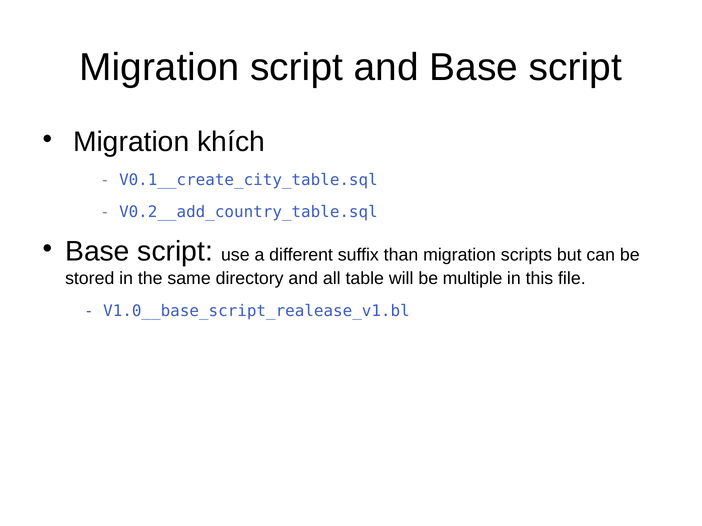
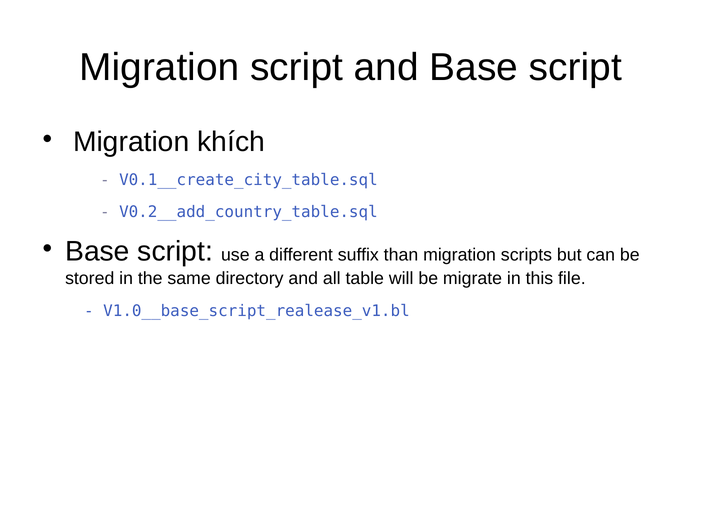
multiple: multiple -> migrate (472, 279)
